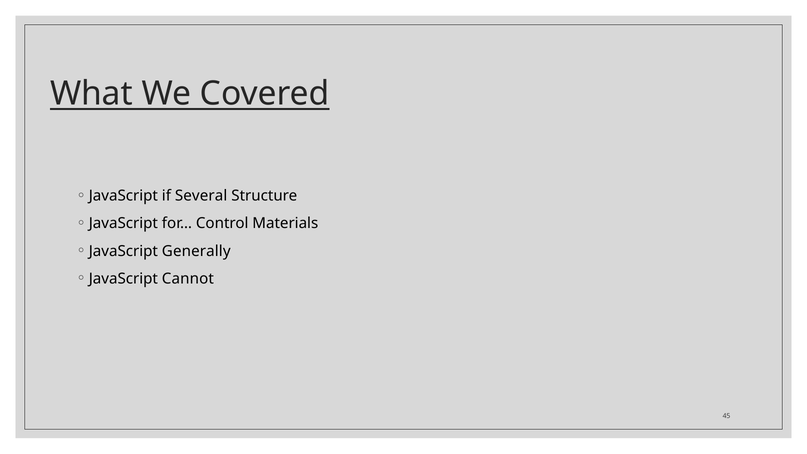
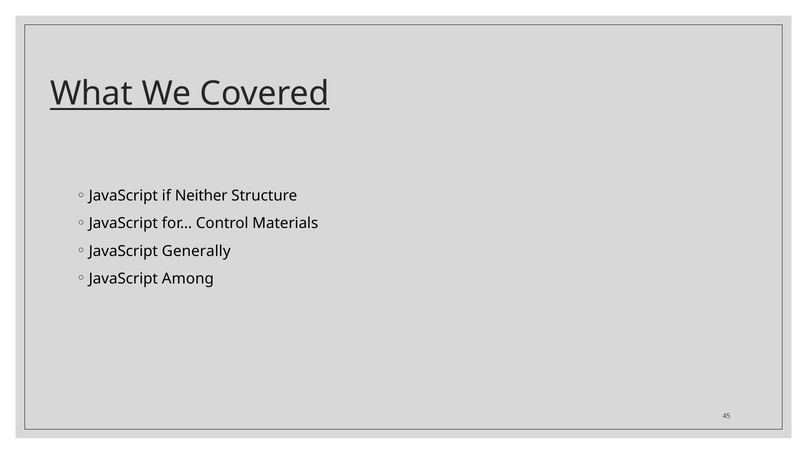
Several: Several -> Neither (201, 196)
Cannot: Cannot -> Among (188, 279)
